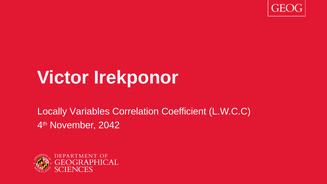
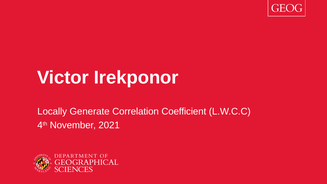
Variables: Variables -> Generate (90, 112)
2042: 2042 -> 2021 (109, 125)
